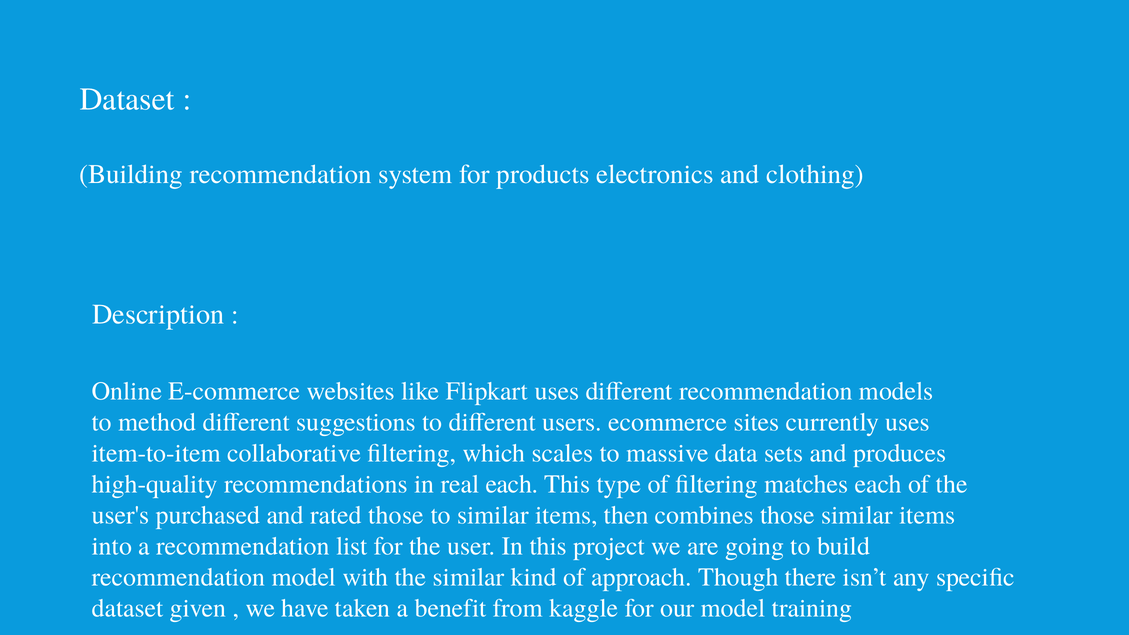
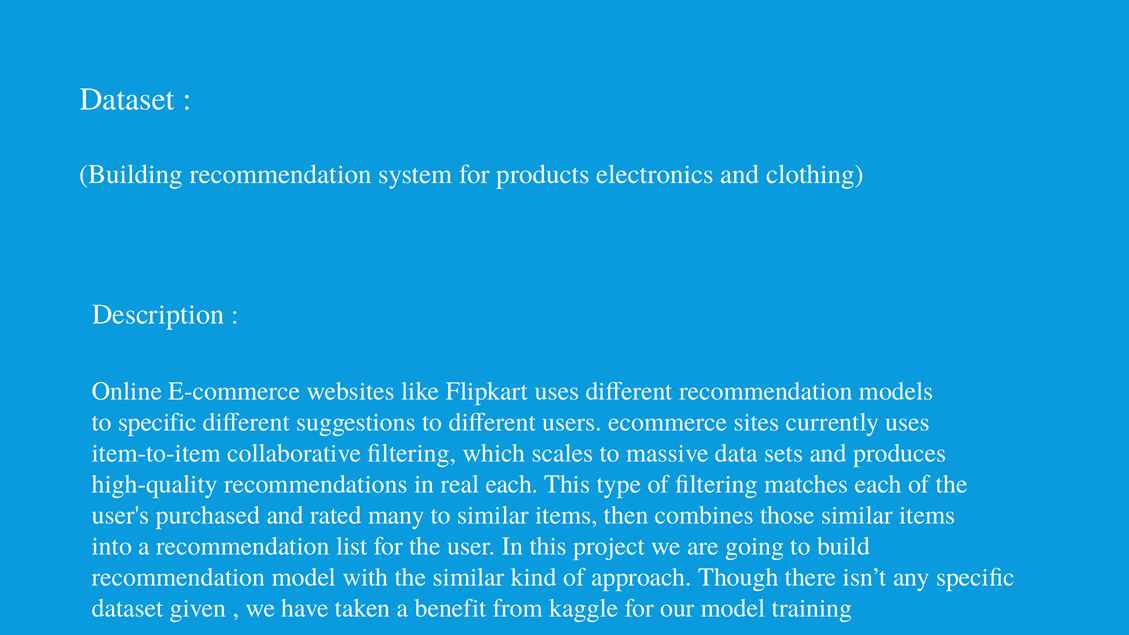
to method: method -> specific (157, 422)
rated those: those -> many (396, 515)
